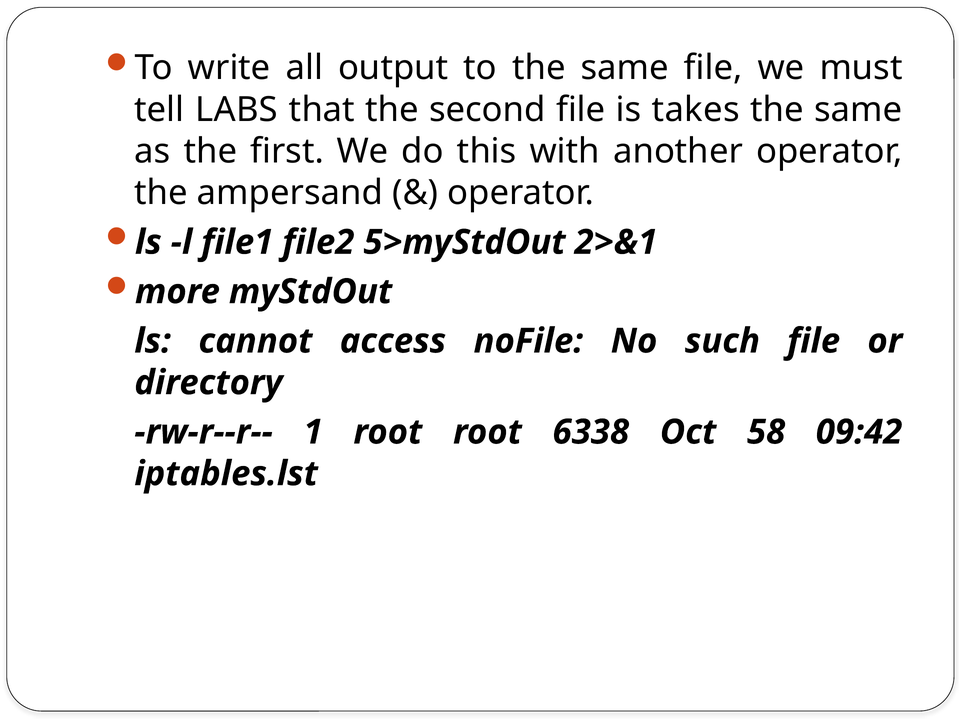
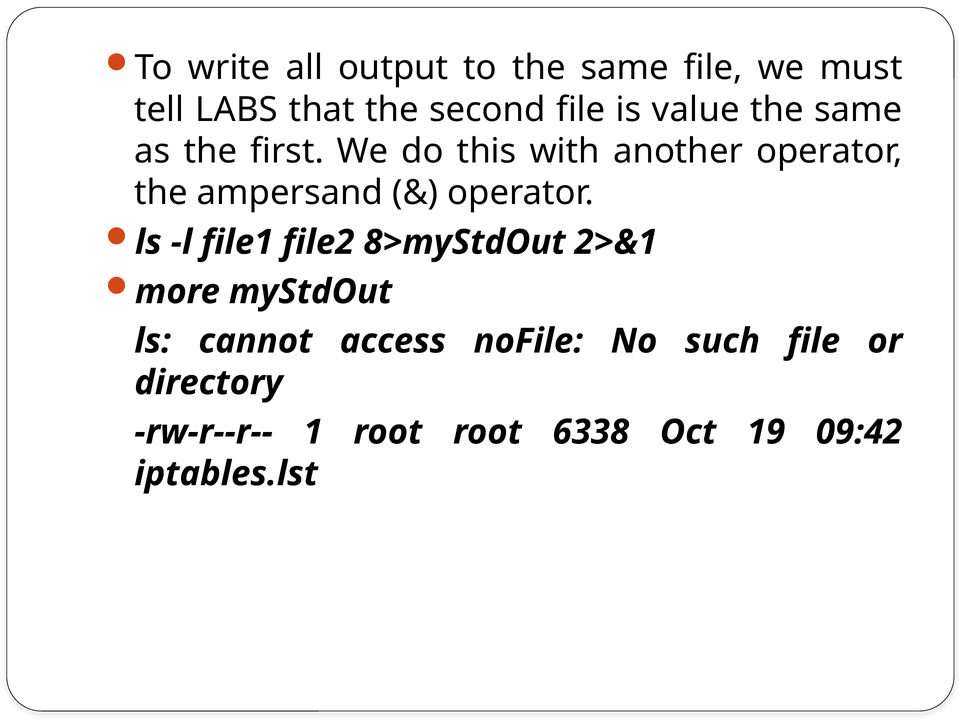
takes: takes -> value (696, 110)
5>myStdOut: 5>myStdOut -> 8>myStdOut (465, 242)
58: 58 -> 19 (766, 432)
